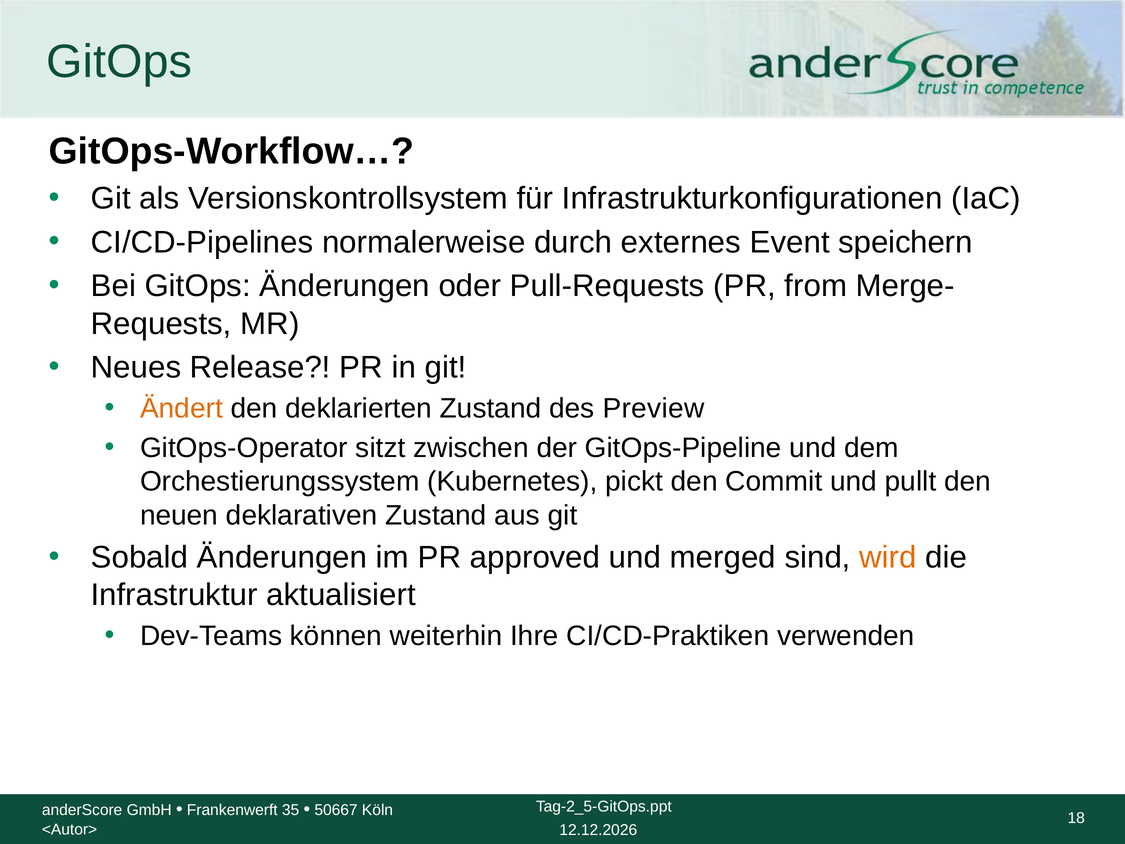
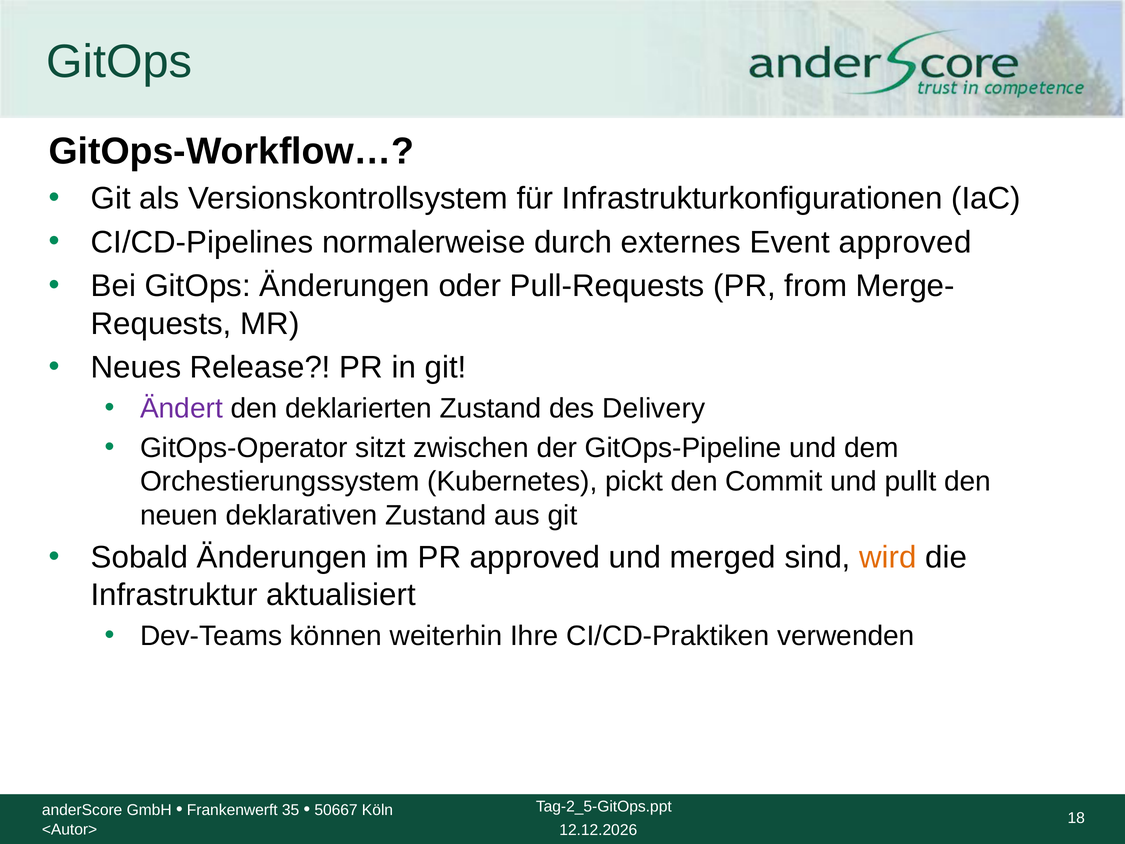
Event speichern: speichern -> approved (905, 242)
Ändert colour: orange -> purple (181, 408)
Preview: Preview -> Delivery (654, 408)
